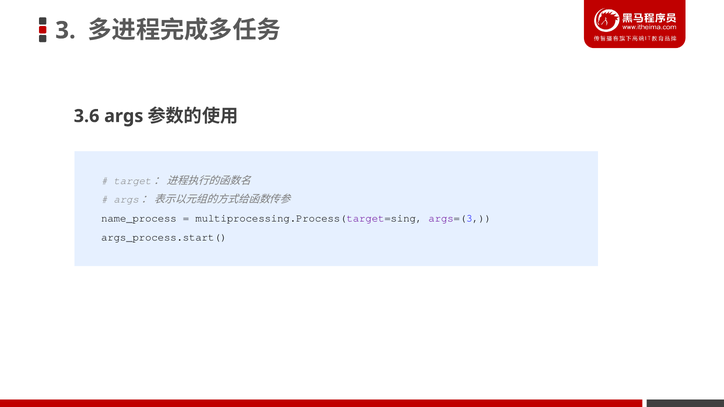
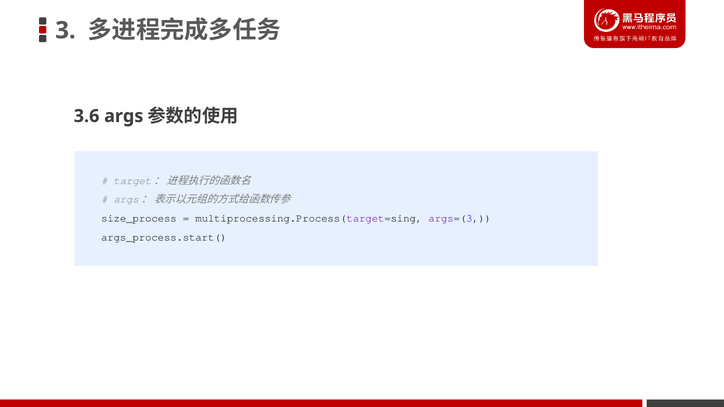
name_process: name_process -> size_process (139, 219)
